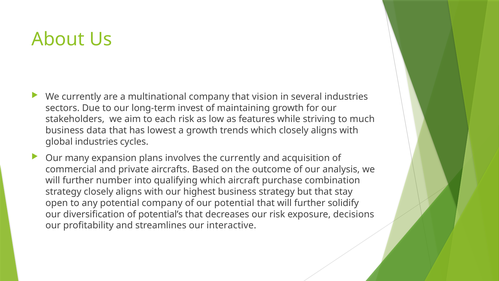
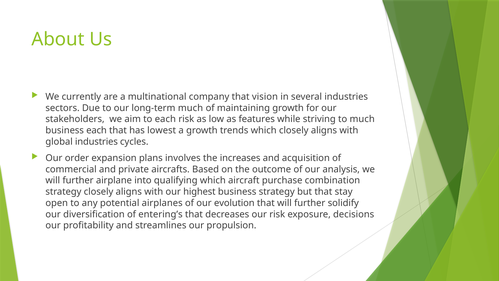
long-term invest: invest -> much (191, 108)
business data: data -> each (97, 130)
many: many -> order (77, 158)
the currently: currently -> increases (240, 158)
number: number -> airplane (114, 180)
potential company: company -> airplanes (162, 203)
our potential: potential -> evolution (234, 203)
potential’s: potential’s -> entering’s (160, 214)
interactive: interactive -> propulsion (231, 225)
